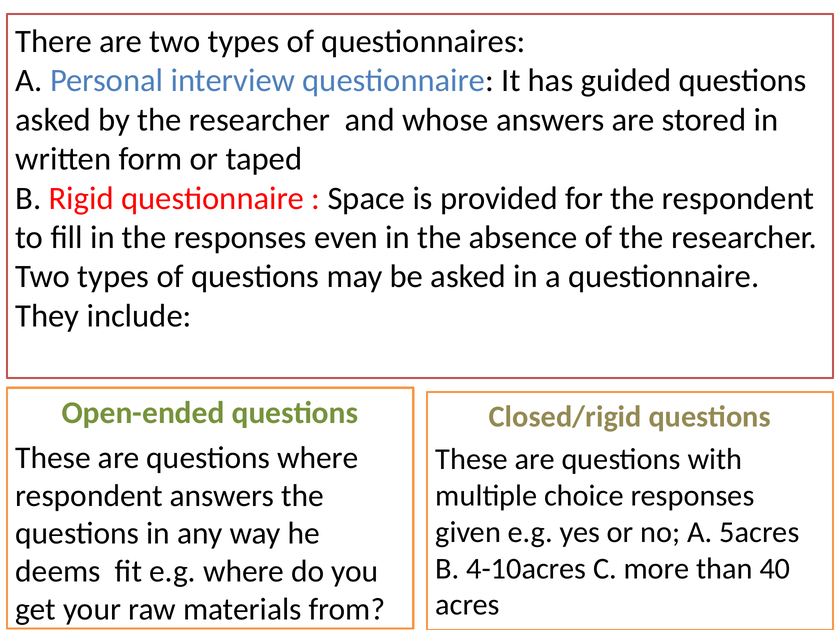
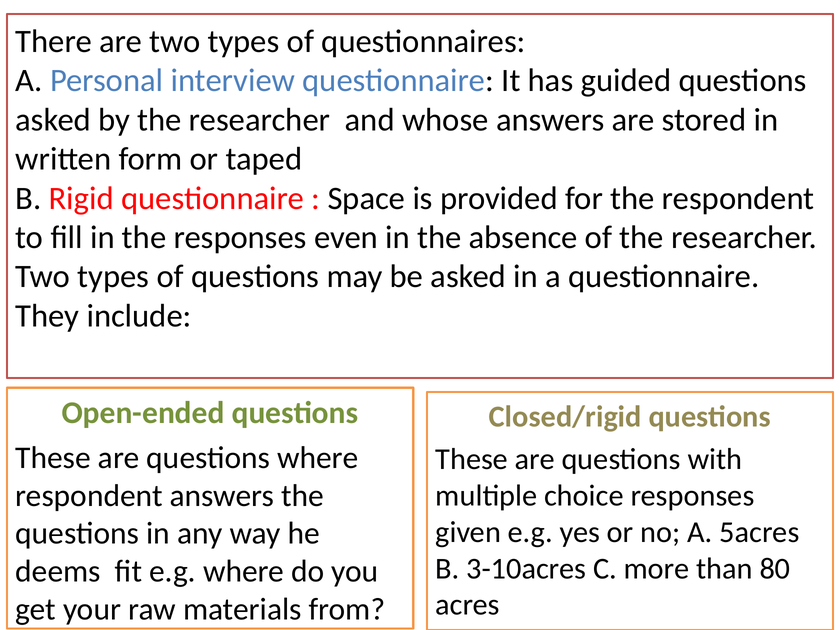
4-10acres: 4-10acres -> 3-10acres (526, 569)
40: 40 -> 80 (775, 569)
